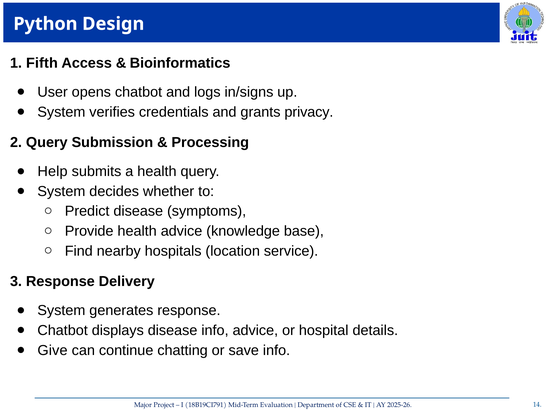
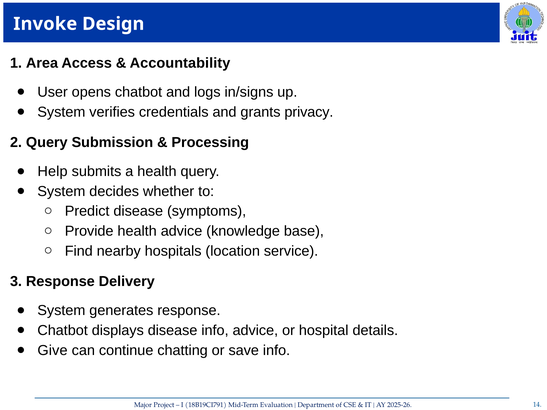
Python: Python -> Invoke (45, 24)
Fifth: Fifth -> Area (42, 63)
Bioinformatics: Bioinformatics -> Accountability (180, 63)
